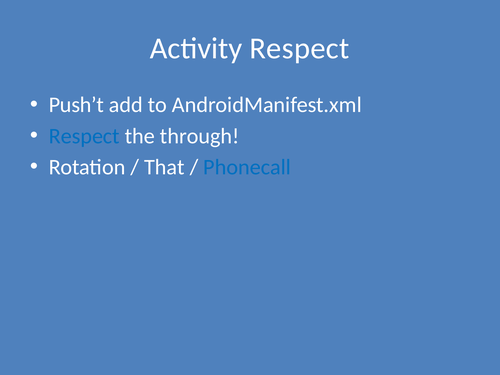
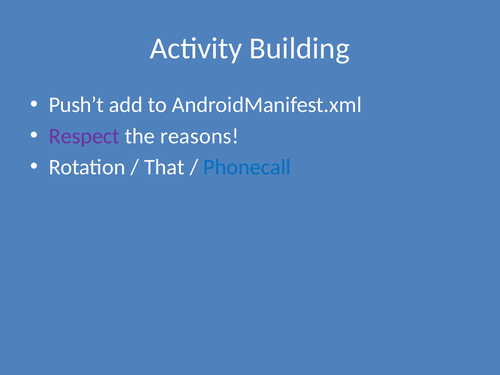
Activity Respect: Respect -> Building (299, 48)
Respect colour: blue -> purple (84, 136)
through: through -> reasons (200, 136)
